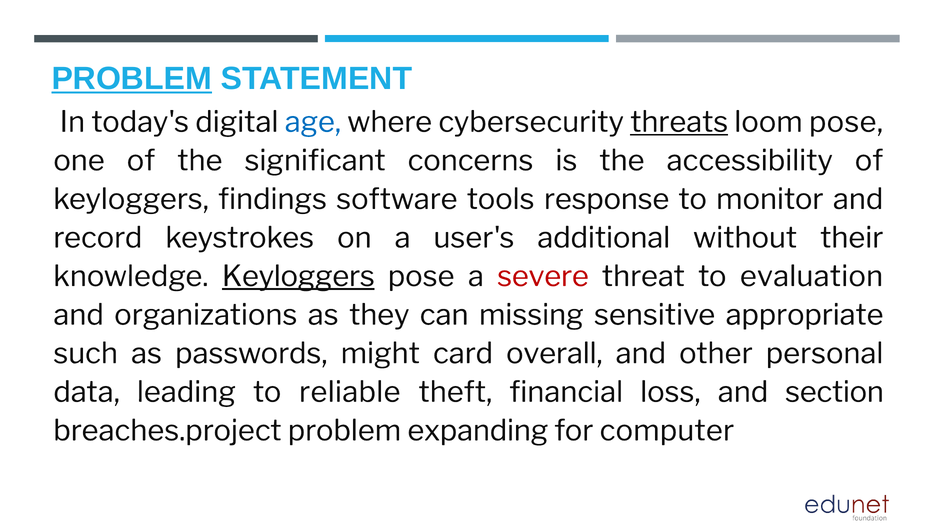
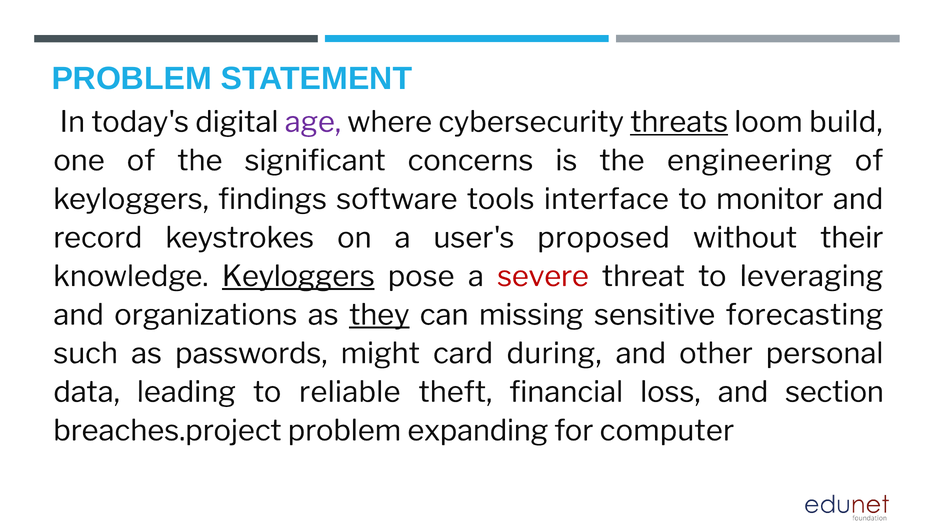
PROBLEM underline: present -> none (132, 79)
age colour: blue -> purple (313, 122)
loom pose: pose -> build (846, 122)
accessibility: accessibility -> engineering (750, 161)
response: response -> interface (606, 199)
additional: additional -> proposed (604, 238)
evaluation: evaluation -> leveraging (812, 276)
they underline: none -> present (379, 315)
appropriate: appropriate -> forecasting (804, 315)
overall: overall -> during (554, 353)
